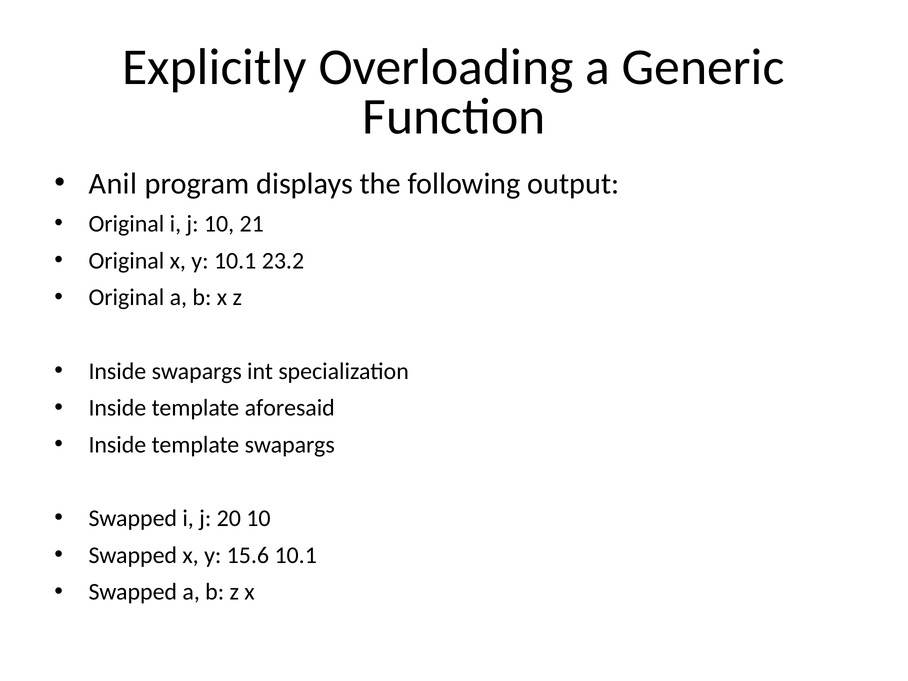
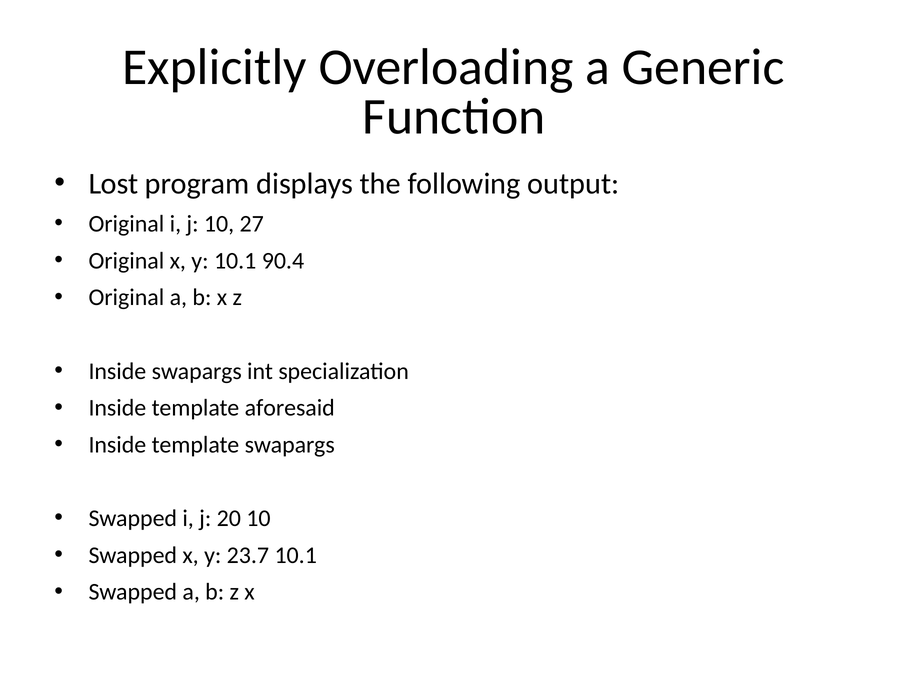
Anil: Anil -> Lost (113, 184)
21: 21 -> 27 (252, 224)
23.2: 23.2 -> 90.4 (283, 261)
15.6: 15.6 -> 23.7 (248, 555)
